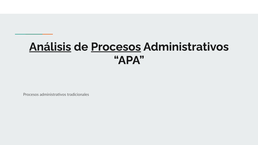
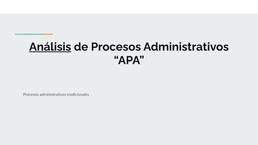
Procesos underline: present -> none (116, 47)
